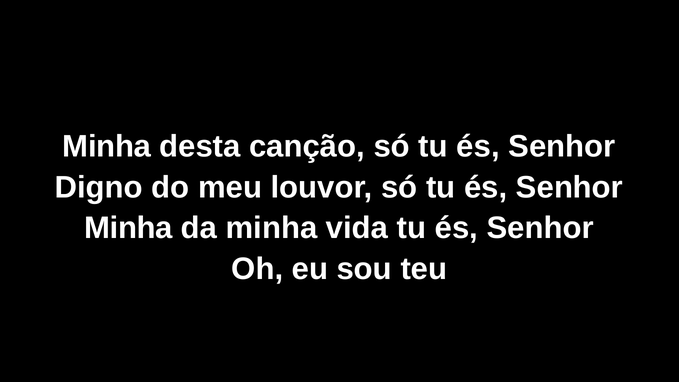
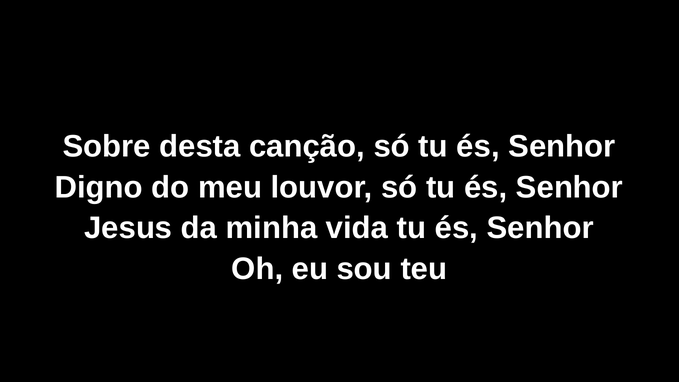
Minha: Minha -> Sobre (107, 147)
Minha: Minha -> Jesus (128, 228)
